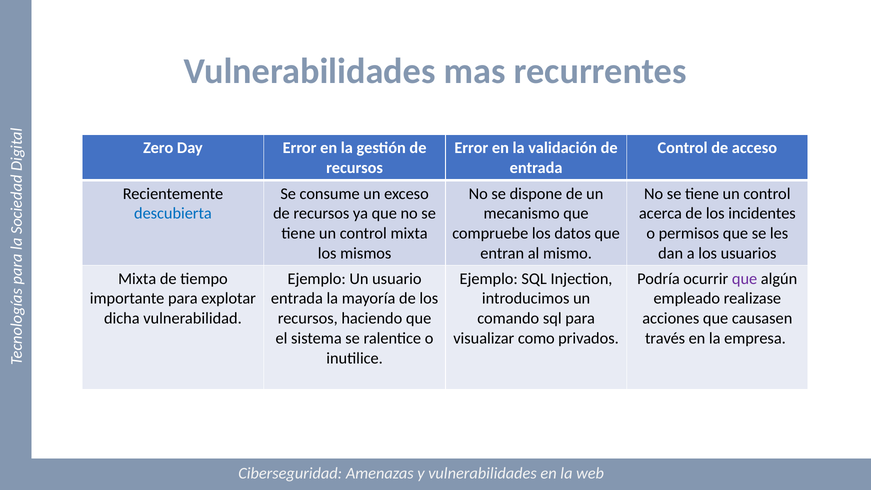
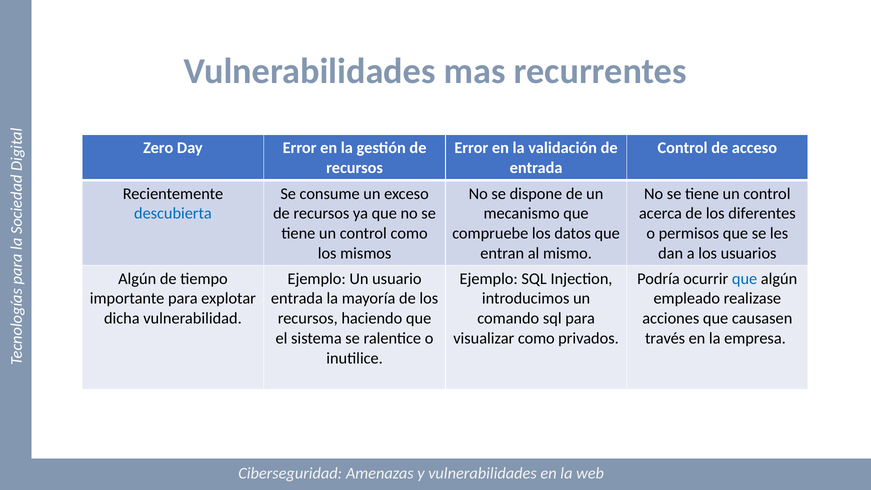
incidentes: incidentes -> diferentes (762, 214)
control mixta: mixta -> como (409, 234)
Mixta: Mixta -> Algún (137, 279)
que colour: purple -> blue (745, 279)
